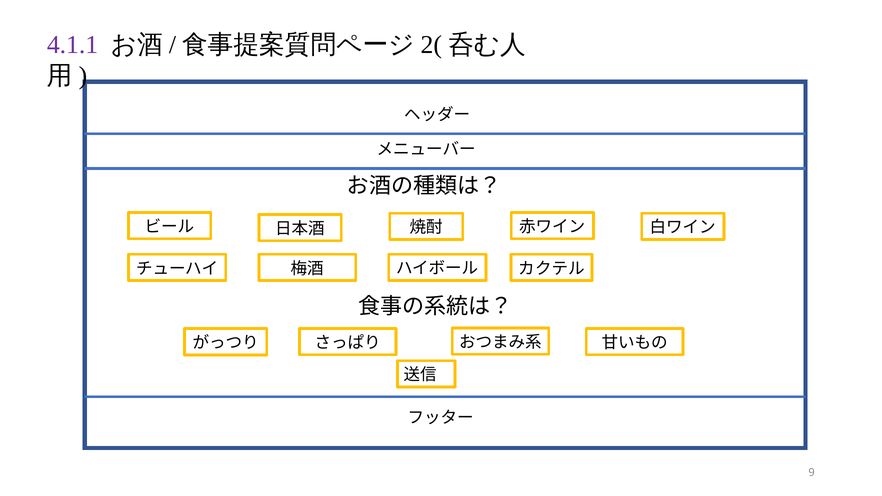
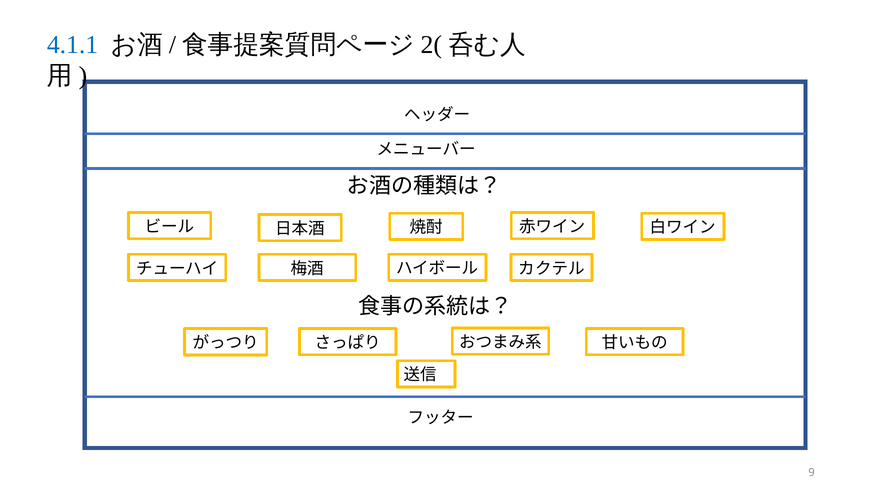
4.1.1 colour: purple -> blue (73, 45)
